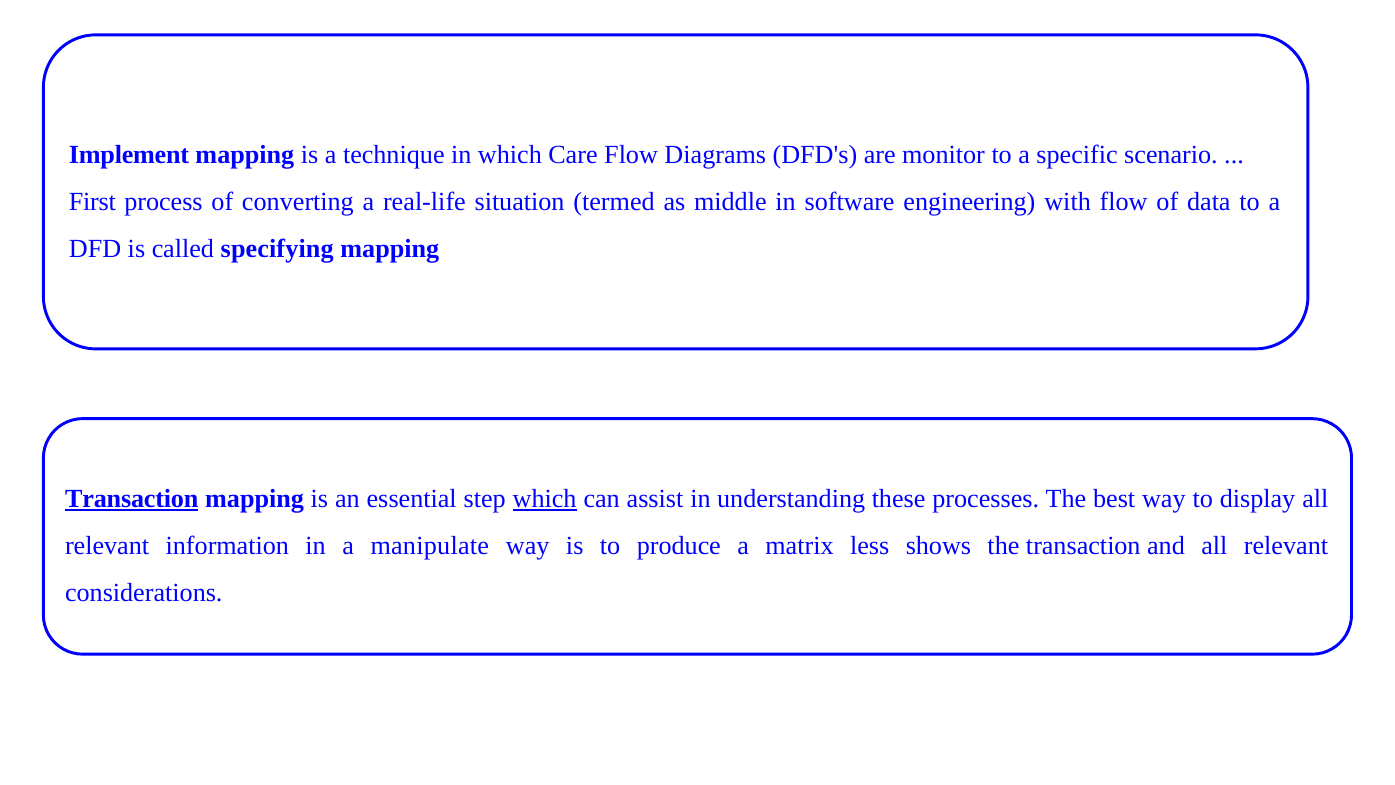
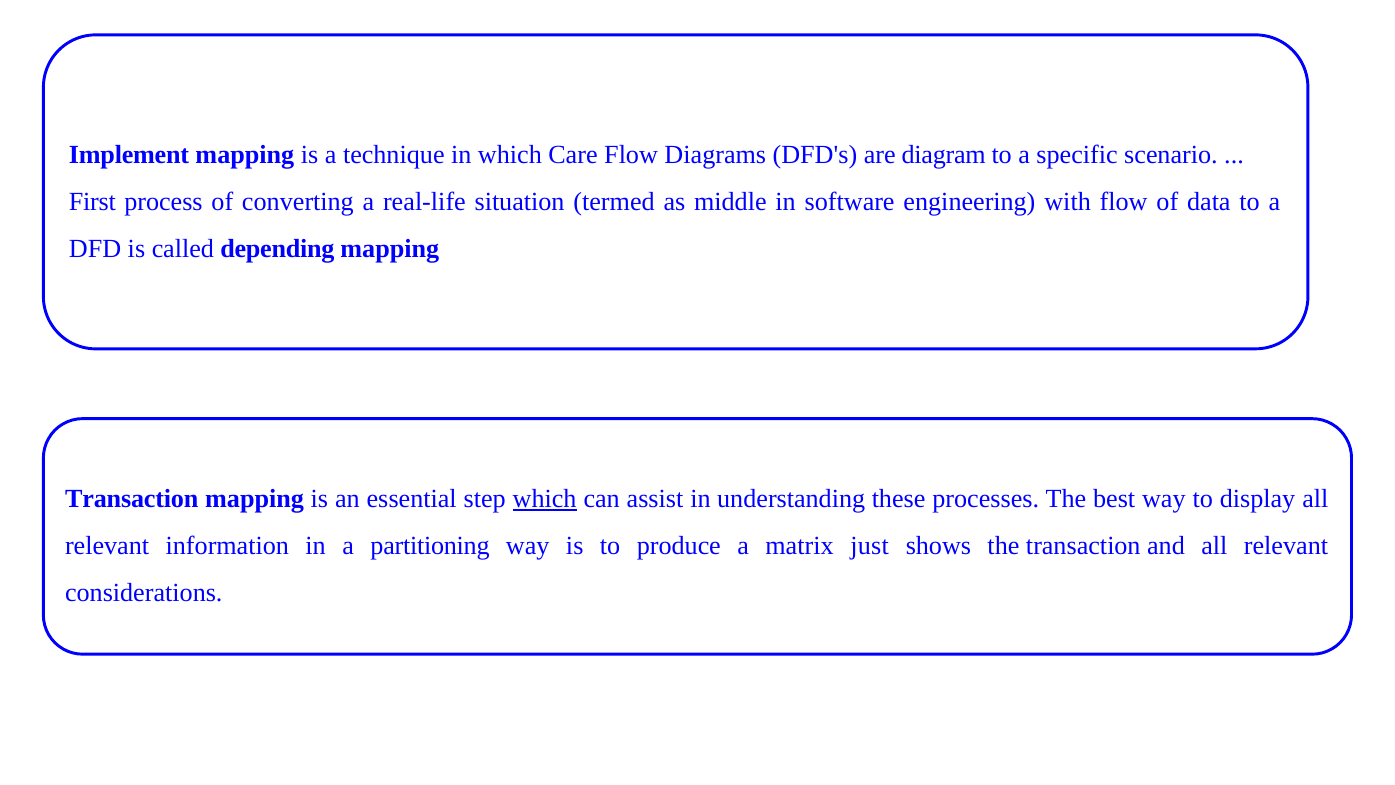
monitor: monitor -> diagram (944, 154)
specifying: specifying -> depending (277, 249)
Transaction underline: present -> none (132, 499)
manipulate: manipulate -> partitioning (430, 546)
less: less -> just (870, 546)
